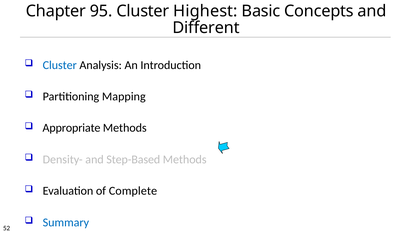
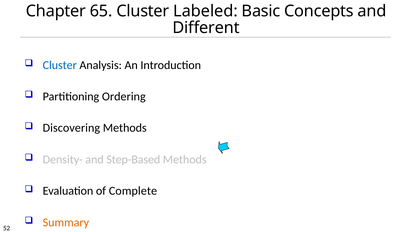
95: 95 -> 65 (101, 11)
Highest: Highest -> Labeled (205, 11)
Mapping: Mapping -> Ordering (124, 96)
Appropriate: Appropriate -> Discovering (71, 128)
Summary colour: blue -> orange (66, 222)
